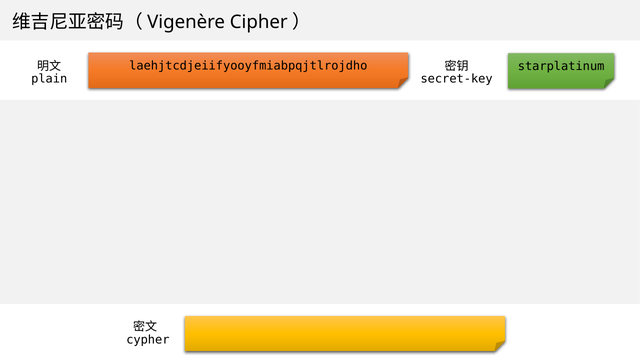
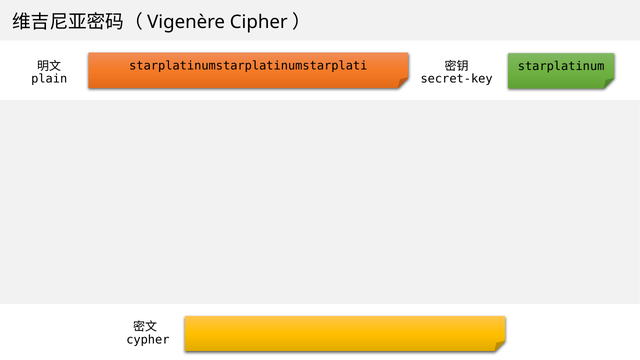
laehjtcdjeiifyooyfmiabpqjtlrojdho: laehjtcdjeiifyooyfmiabpqjtlrojdho -> starplatinumstarplatinumstarplati (248, 66)
